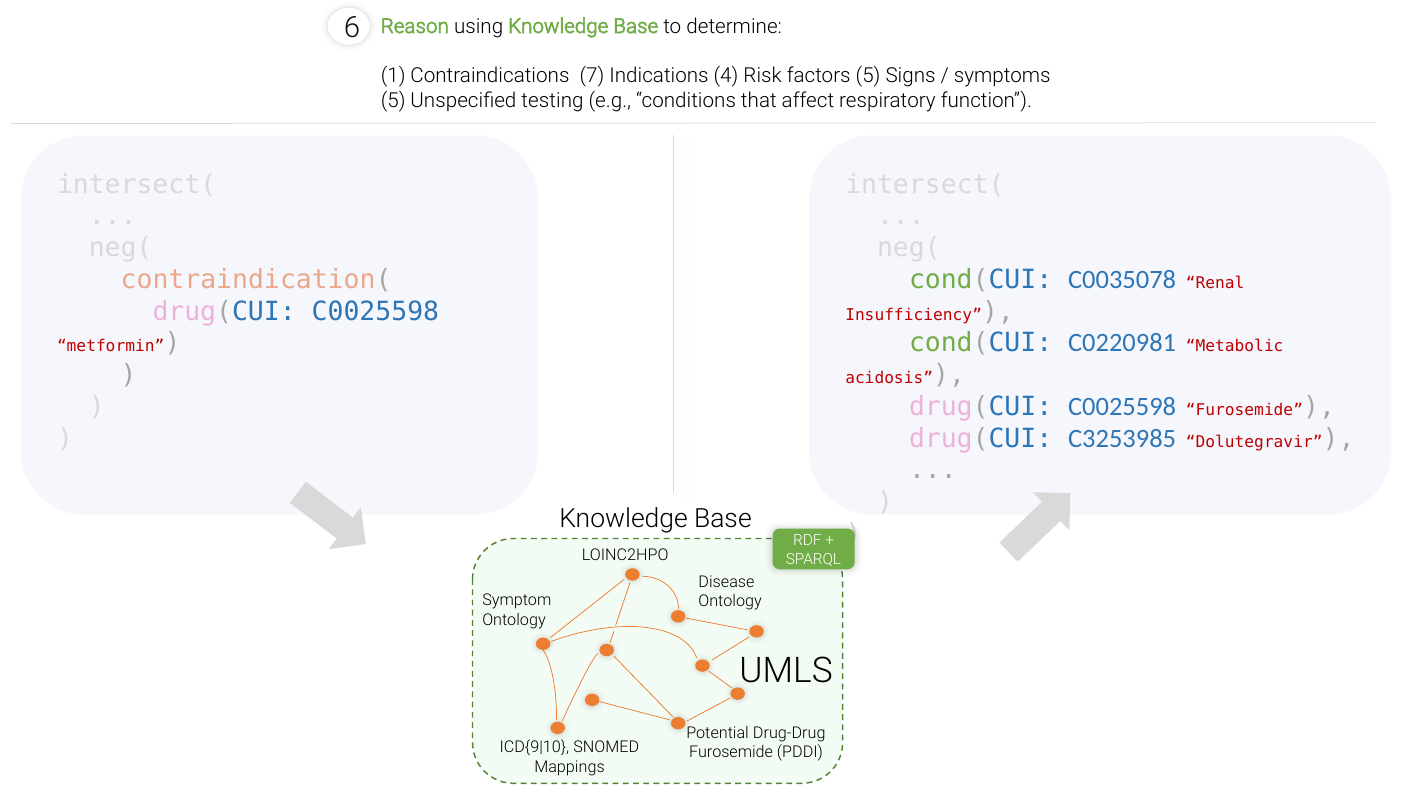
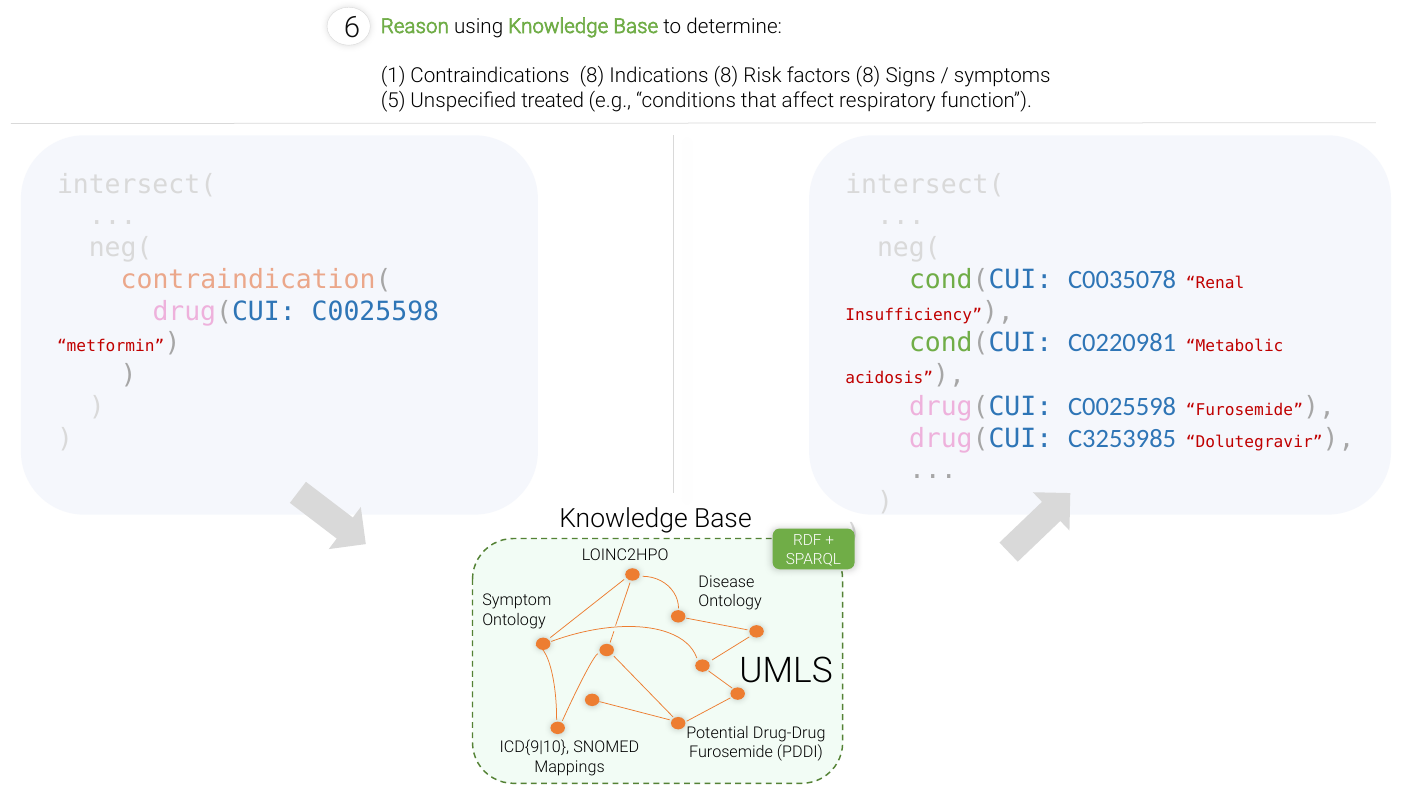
Contraindications 7: 7 -> 8 (592, 76)
Indications 4: 4 -> 8 (726, 76)
factors 5: 5 -> 8 (868, 76)
testing: testing -> treated (553, 100)
